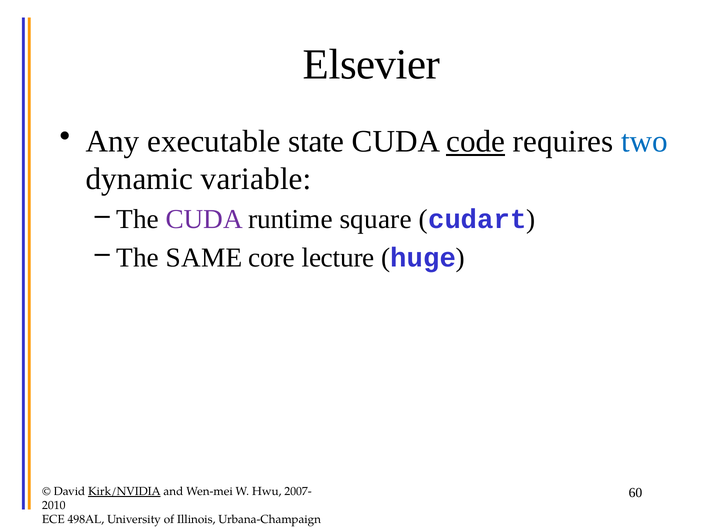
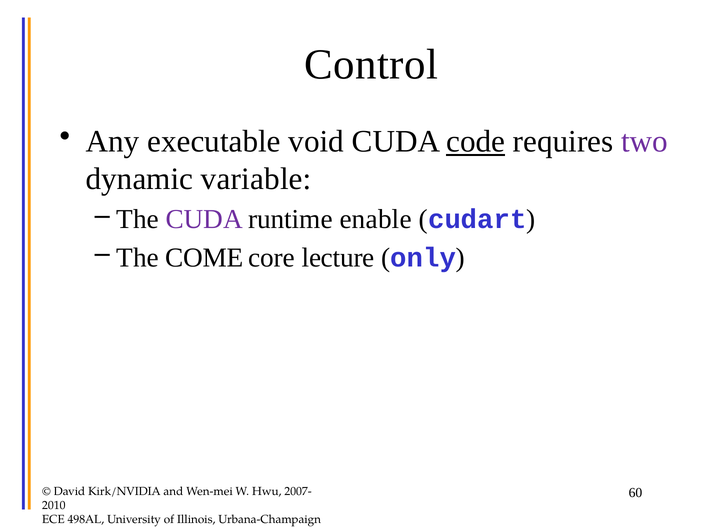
Elsevier: Elsevier -> Control (371, 64)
state: state -> void (316, 141)
two colour: blue -> purple (645, 141)
square: square -> enable (376, 219)
SAME: SAME -> COME (204, 258)
huge: huge -> only (423, 258)
Kirk/NVIDIA underline: present -> none (124, 491)
